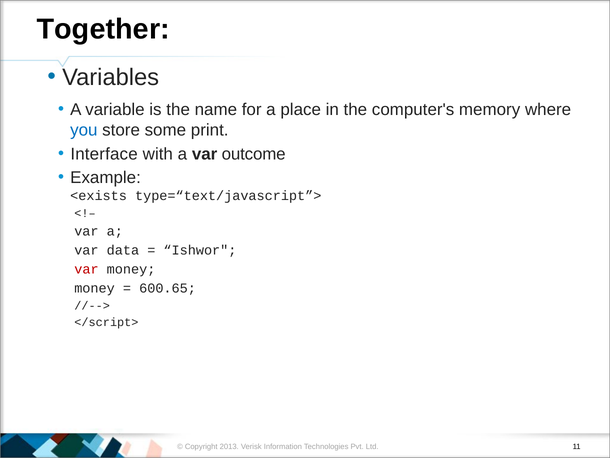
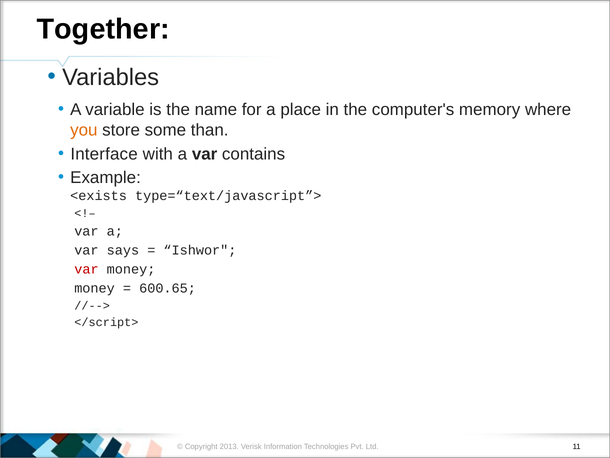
you colour: blue -> orange (84, 130)
print: print -> than (210, 130)
outcome: outcome -> contains (254, 154)
data: data -> says (123, 250)
